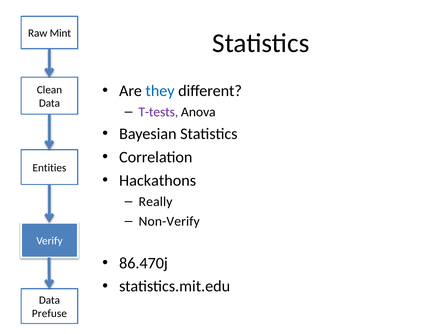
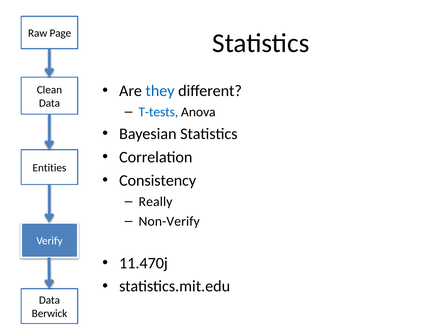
Mint: Mint -> Page (60, 33)
T-tests colour: purple -> blue (158, 112)
Hackathons: Hackathons -> Consistency (158, 181)
86.470j: 86.470j -> 11.470j (143, 263)
Prefuse: Prefuse -> Berwick (49, 314)
